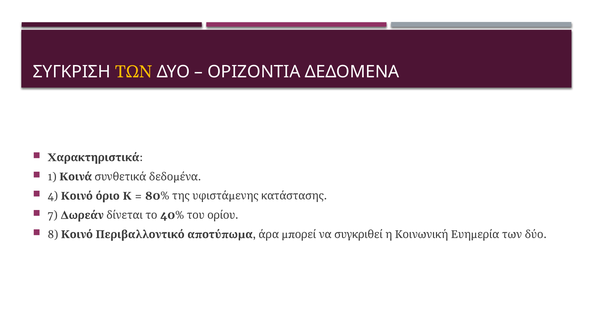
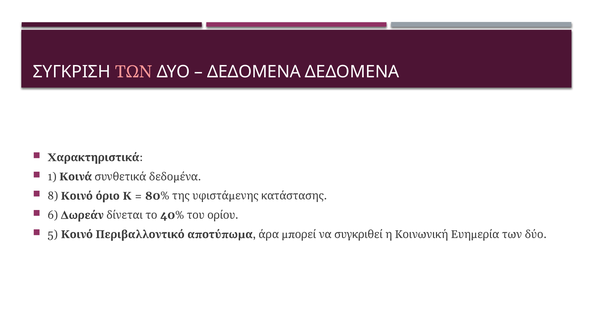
ΤΩΝ colour: yellow -> pink (134, 72)
ΟΡΙΖΟΝΤΙΑ: ΟΡΙΖΟΝΤΙΑ -> ΔΕΔΟΜΕΝΑ (254, 72)
4: 4 -> 8 (53, 196)
7: 7 -> 6 (53, 216)
8: 8 -> 5 (53, 235)
